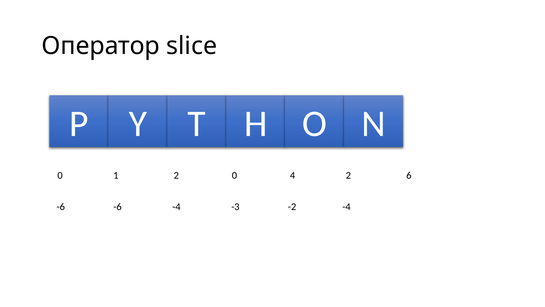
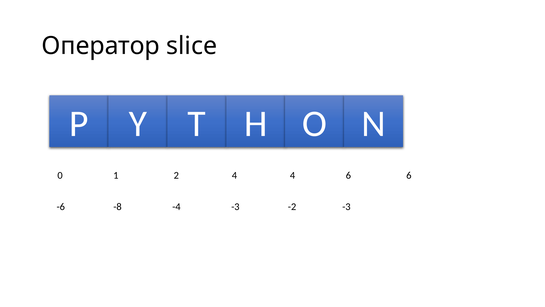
2 0: 0 -> 4 (234, 175)
4 2: 2 -> 6 (348, 175)
-6 -6: -6 -> -8 (117, 207)
-2 -4: -4 -> -3 (346, 207)
